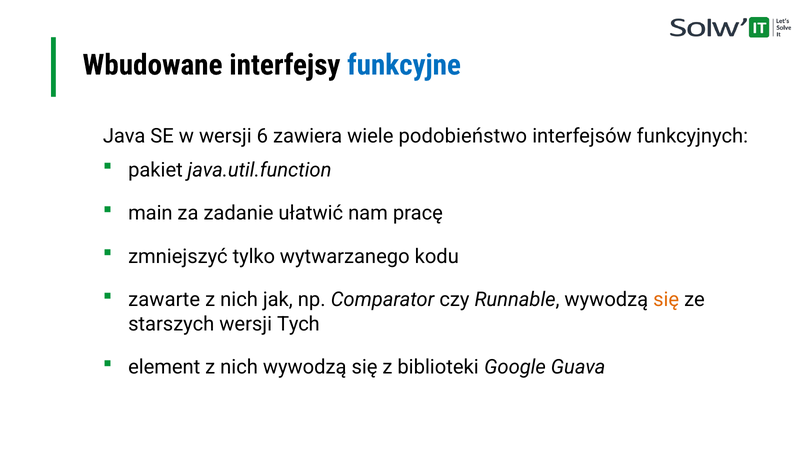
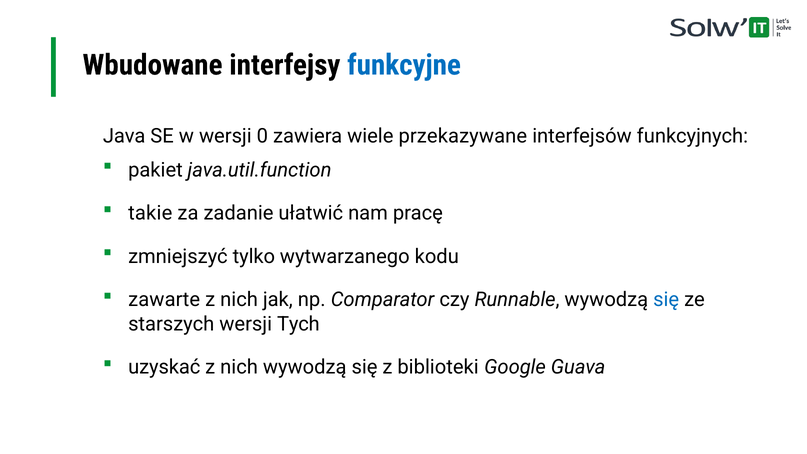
6: 6 -> 0 (262, 136)
podobieństwo: podobieństwo -> przekazywane (463, 136)
main: main -> takie (150, 213)
się colour: orange -> blue (666, 300)
element: element -> uzyskać (164, 367)
